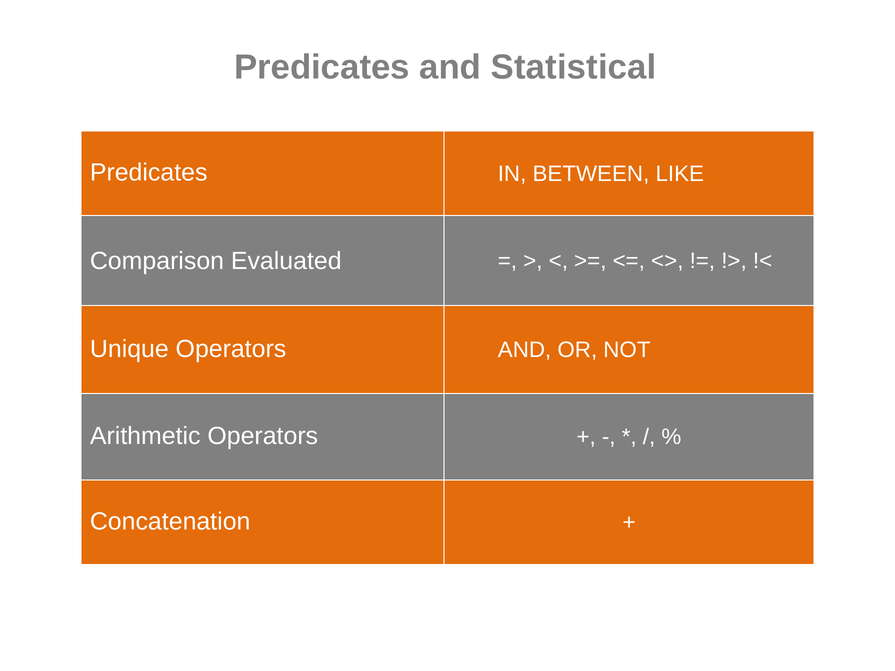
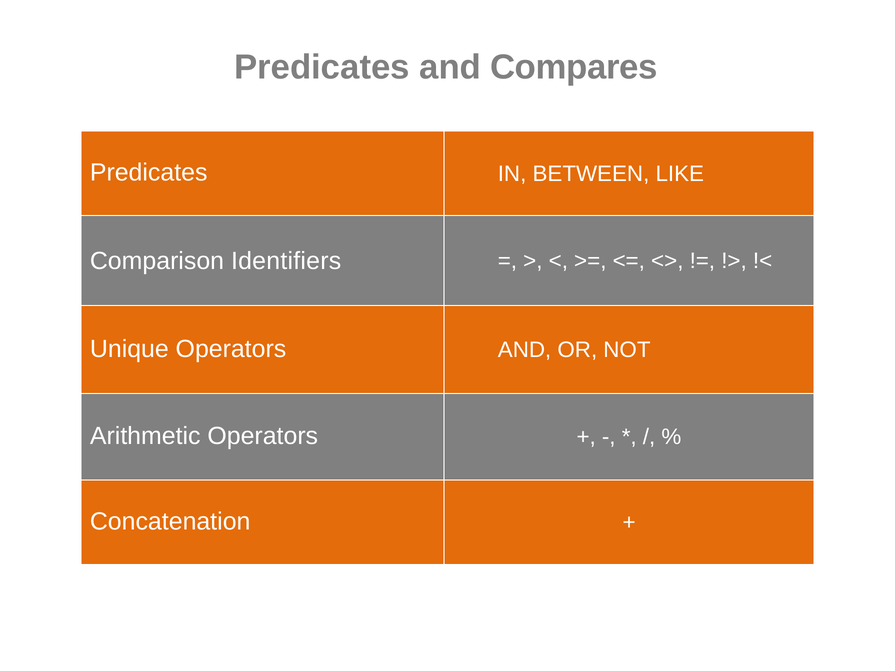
Statistical: Statistical -> Compares (574, 67)
Evaluated: Evaluated -> Identifiers (286, 261)
